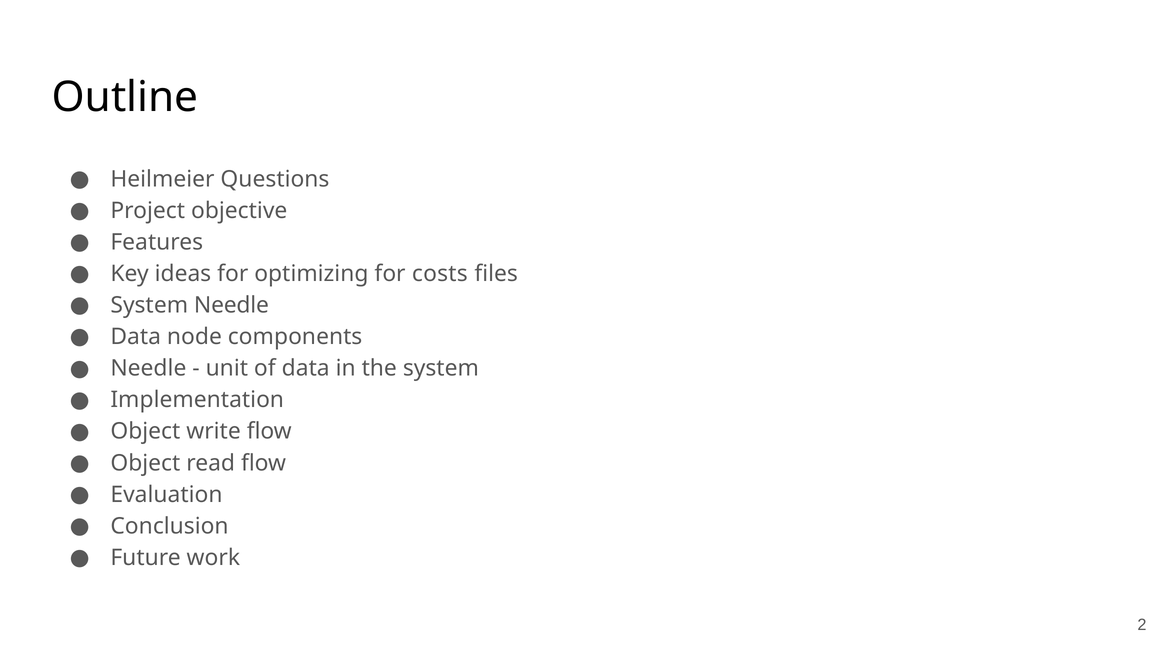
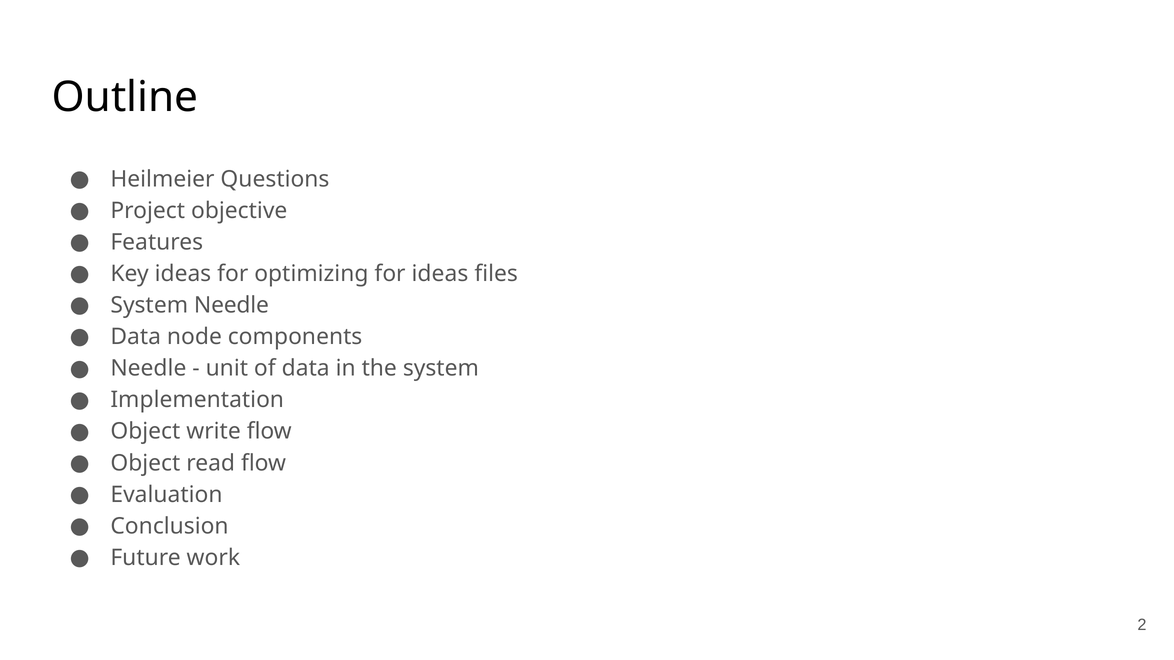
for costs: costs -> ideas (440, 274)
